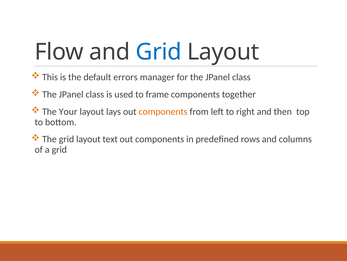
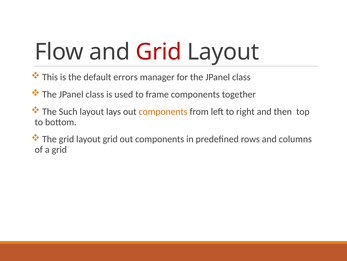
Grid colour: blue -> red (159, 52)
Your: Your -> Such (68, 111)
layout text: text -> grid (110, 139)
